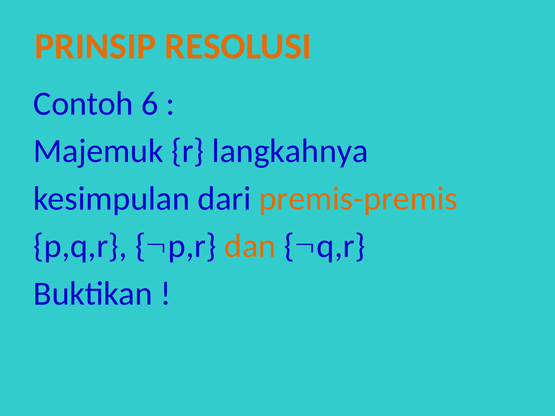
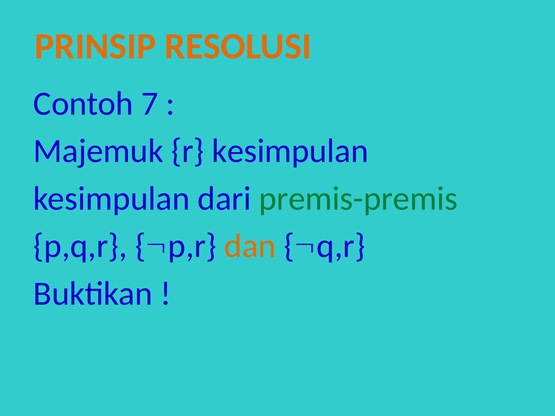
6: 6 -> 7 (150, 104)
r langkahnya: langkahnya -> kesimpulan (290, 151)
premis-premis colour: orange -> green (358, 199)
